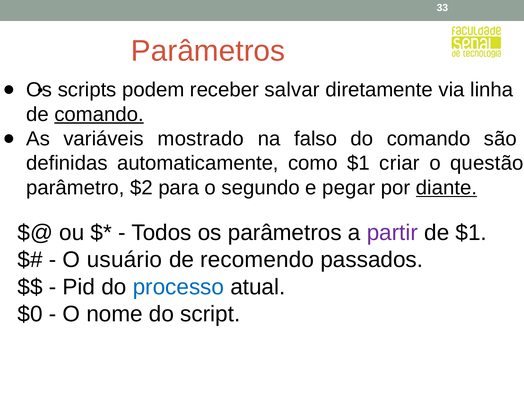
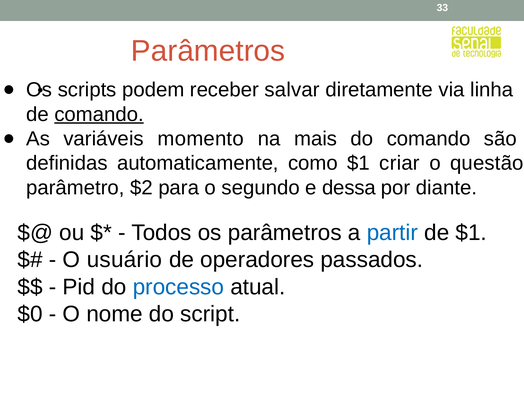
mostrado: mostrado -> momento (201, 139)
falso: falso -> mais (316, 139)
pegar: pegar -> dessa (349, 188)
diante underline: present -> none (447, 188)
partir colour: purple -> blue (392, 233)
recomendo: recomendo -> operadores (257, 260)
